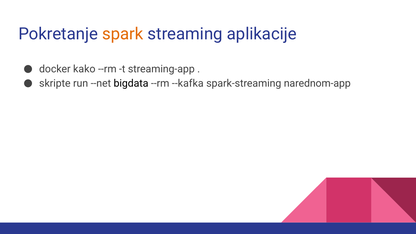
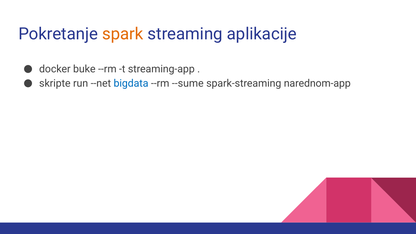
kako: kako -> buke (84, 69)
bigdata colour: black -> blue (131, 83)
--kafka: --kafka -> --sume (188, 83)
